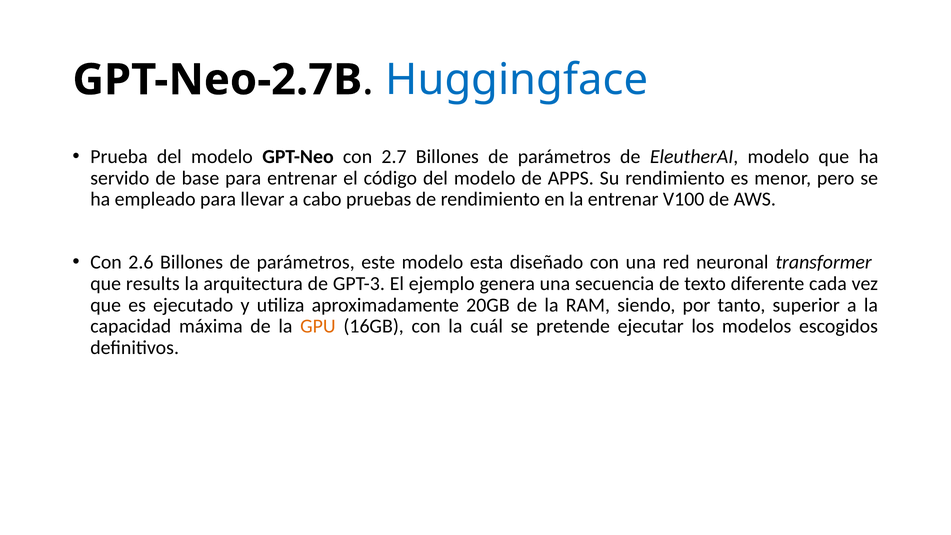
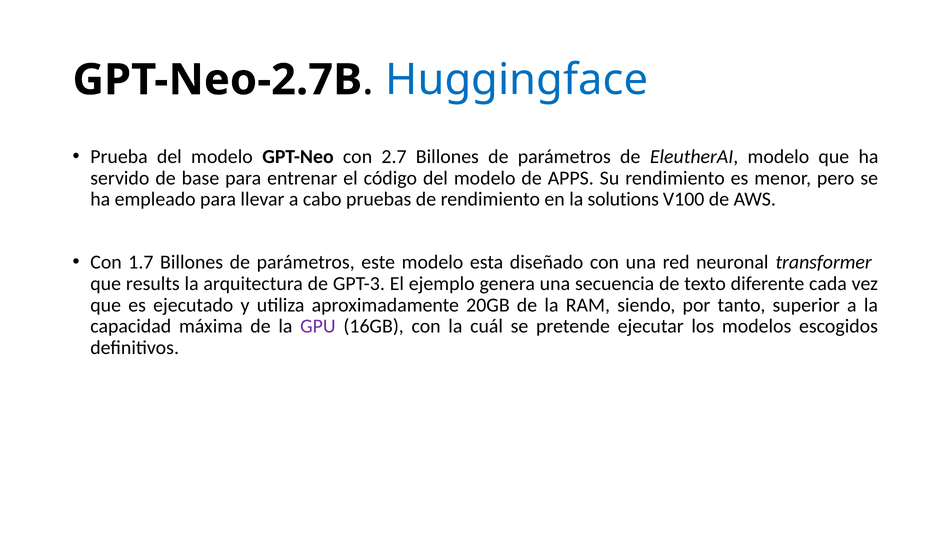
la entrenar: entrenar -> solutions (623, 199)
2.6: 2.6 -> 1.7 (141, 262)
GPU colour: orange -> purple (318, 326)
